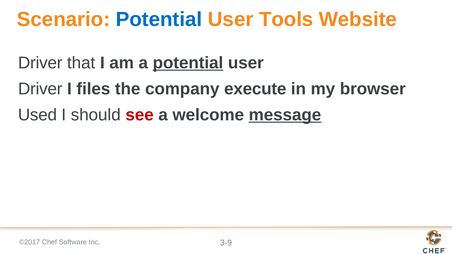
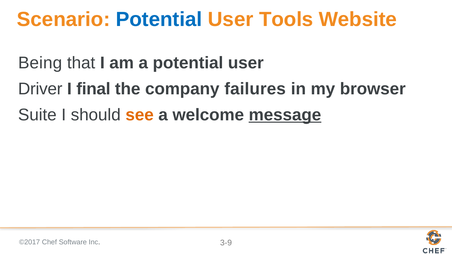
Driver: Driver -> Being (40, 63)
potential underline: present -> none (188, 63)
files: files -> final (93, 89)
execute: execute -> failures (255, 89)
Used: Used -> Suite (37, 115)
see colour: red -> orange (140, 115)
